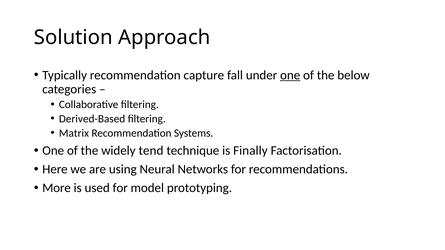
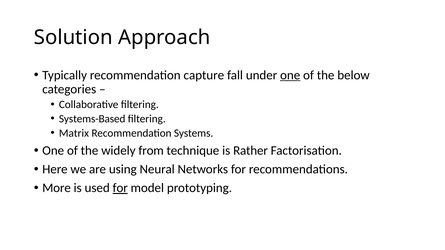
Derived-Based: Derived-Based -> Systems-Based (92, 119)
tend: tend -> from (151, 151)
Finally: Finally -> Rather (251, 151)
for underline: none -> present (120, 188)
